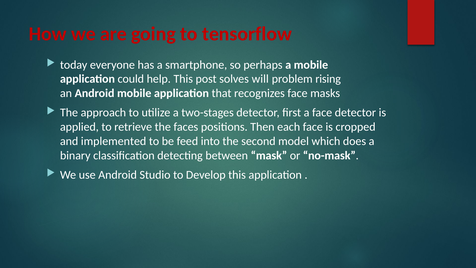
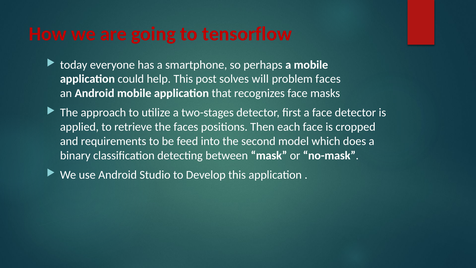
problem rising: rising -> faces (328, 79)
implemented: implemented -> requirements (114, 141)
